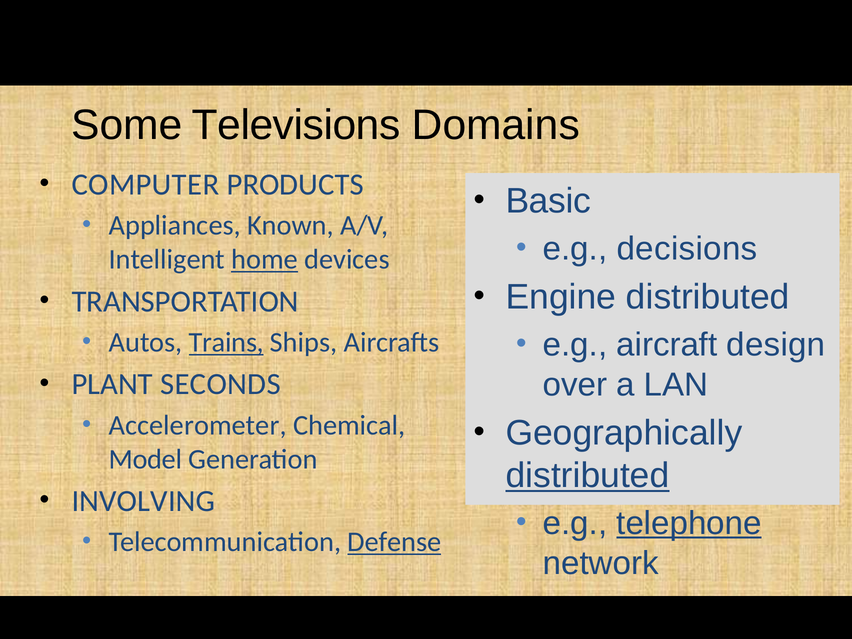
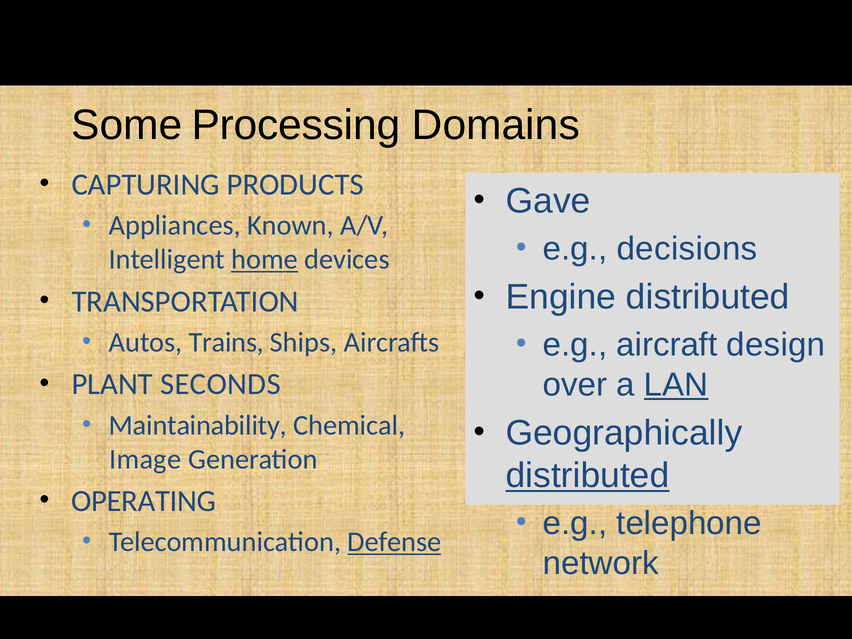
Televisions: Televisions -> Processing (296, 125)
COMPUTER: COMPUTER -> CAPTURING (146, 185)
Basic: Basic -> Gave (548, 201)
Trains underline: present -> none (226, 342)
LAN underline: none -> present (676, 385)
Accelerometer: Accelerometer -> Maintainability (198, 425)
Model: Model -> Image (145, 459)
INVOLVING: INVOLVING -> OPERATING (144, 501)
telephone underline: present -> none (689, 523)
